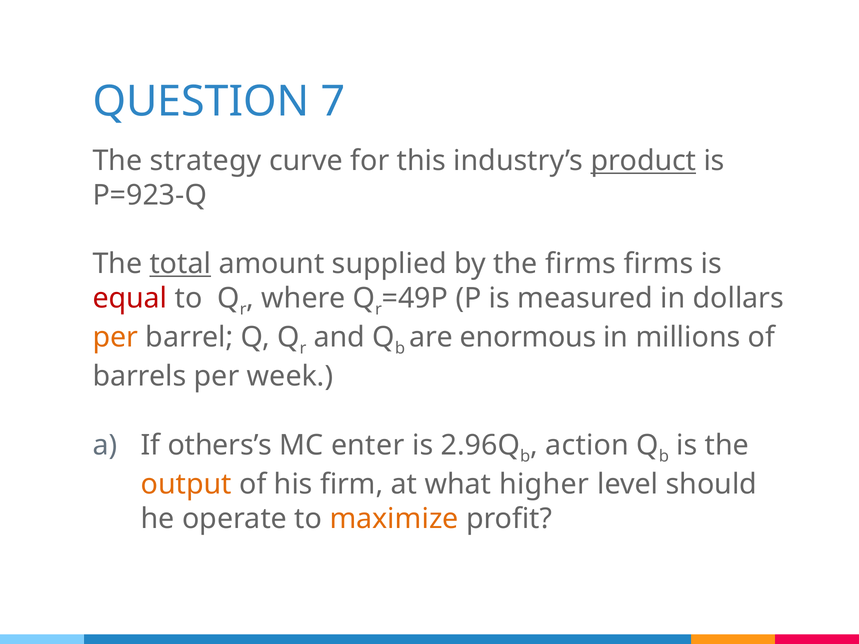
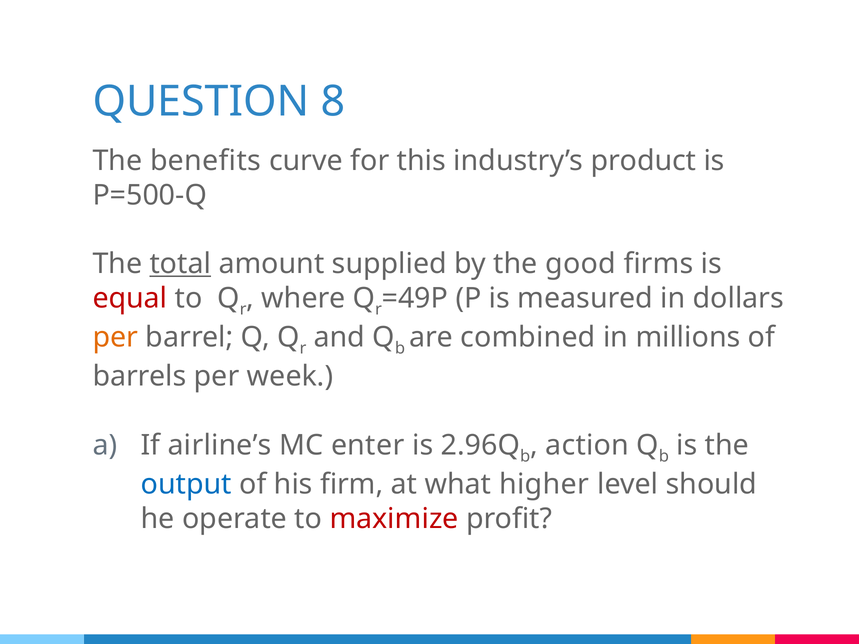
7: 7 -> 8 (333, 102)
strategy: strategy -> benefits (205, 161)
product underline: present -> none (643, 161)
P=923-Q: P=923-Q -> P=500-Q (150, 195)
the firms: firms -> good (581, 264)
enormous: enormous -> combined (528, 337)
others’s: others’s -> airline’s (220, 445)
output colour: orange -> blue (186, 484)
maximize colour: orange -> red (394, 519)
